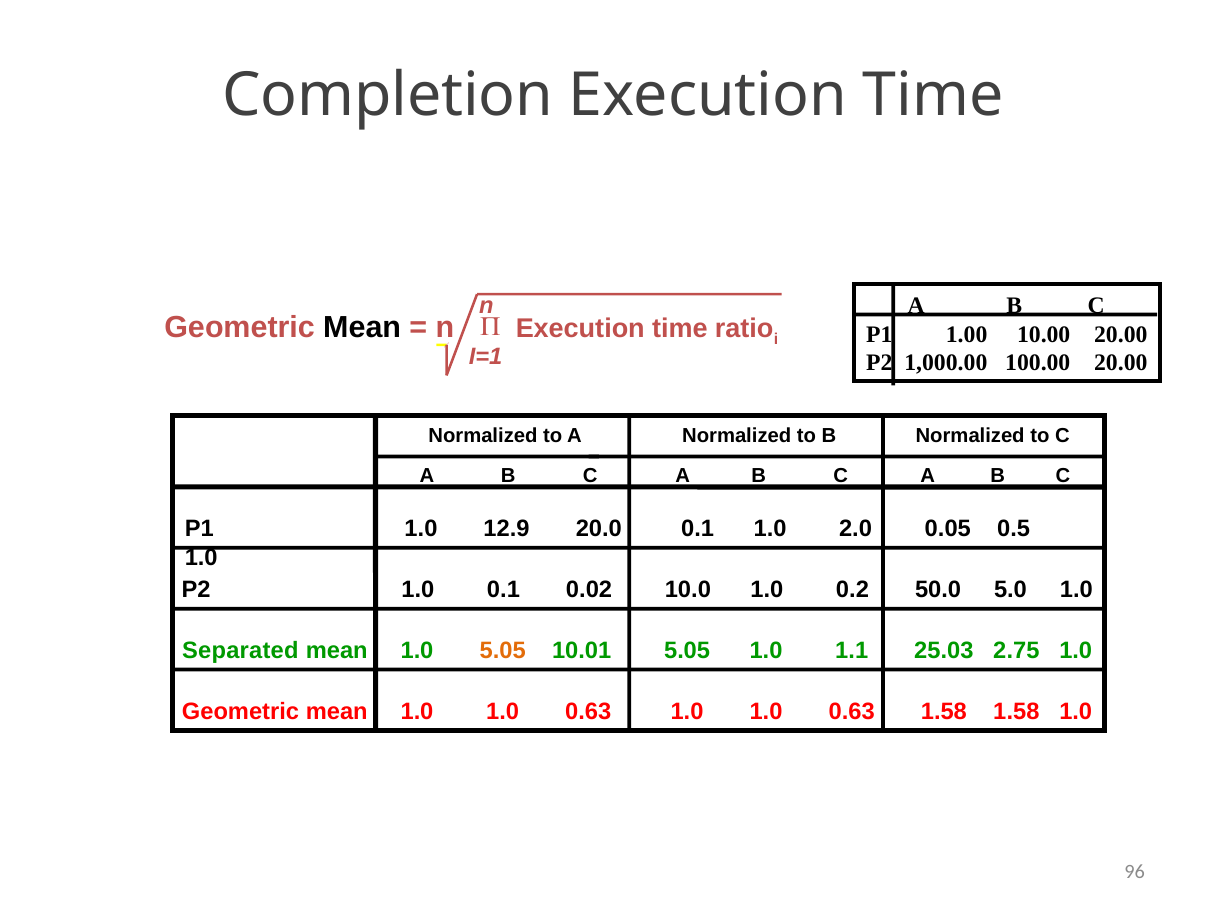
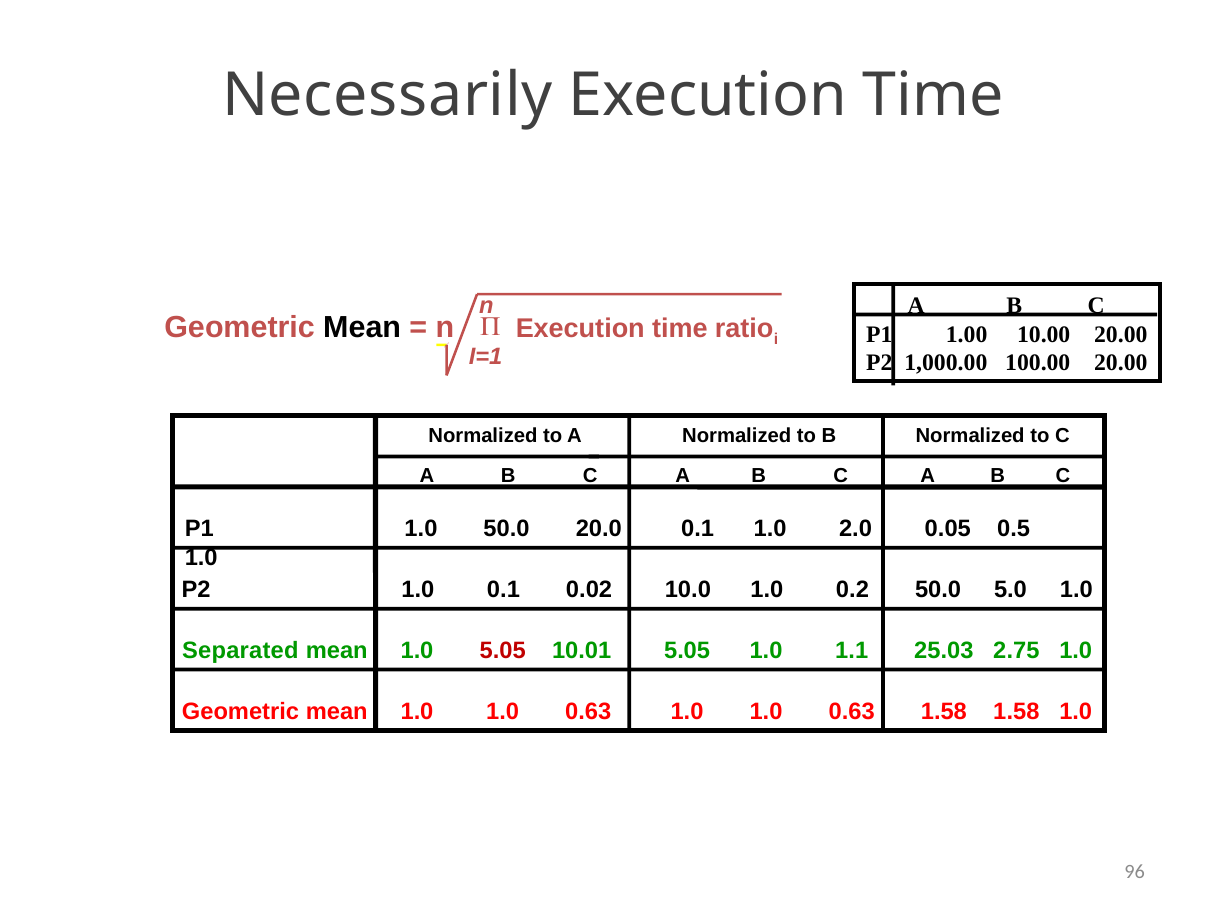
Completion: Completion -> Necessarily (387, 95)
1.0 12.9: 12.9 -> 50.0 (507, 529)
5.05 colour: orange -> red (503, 651)
